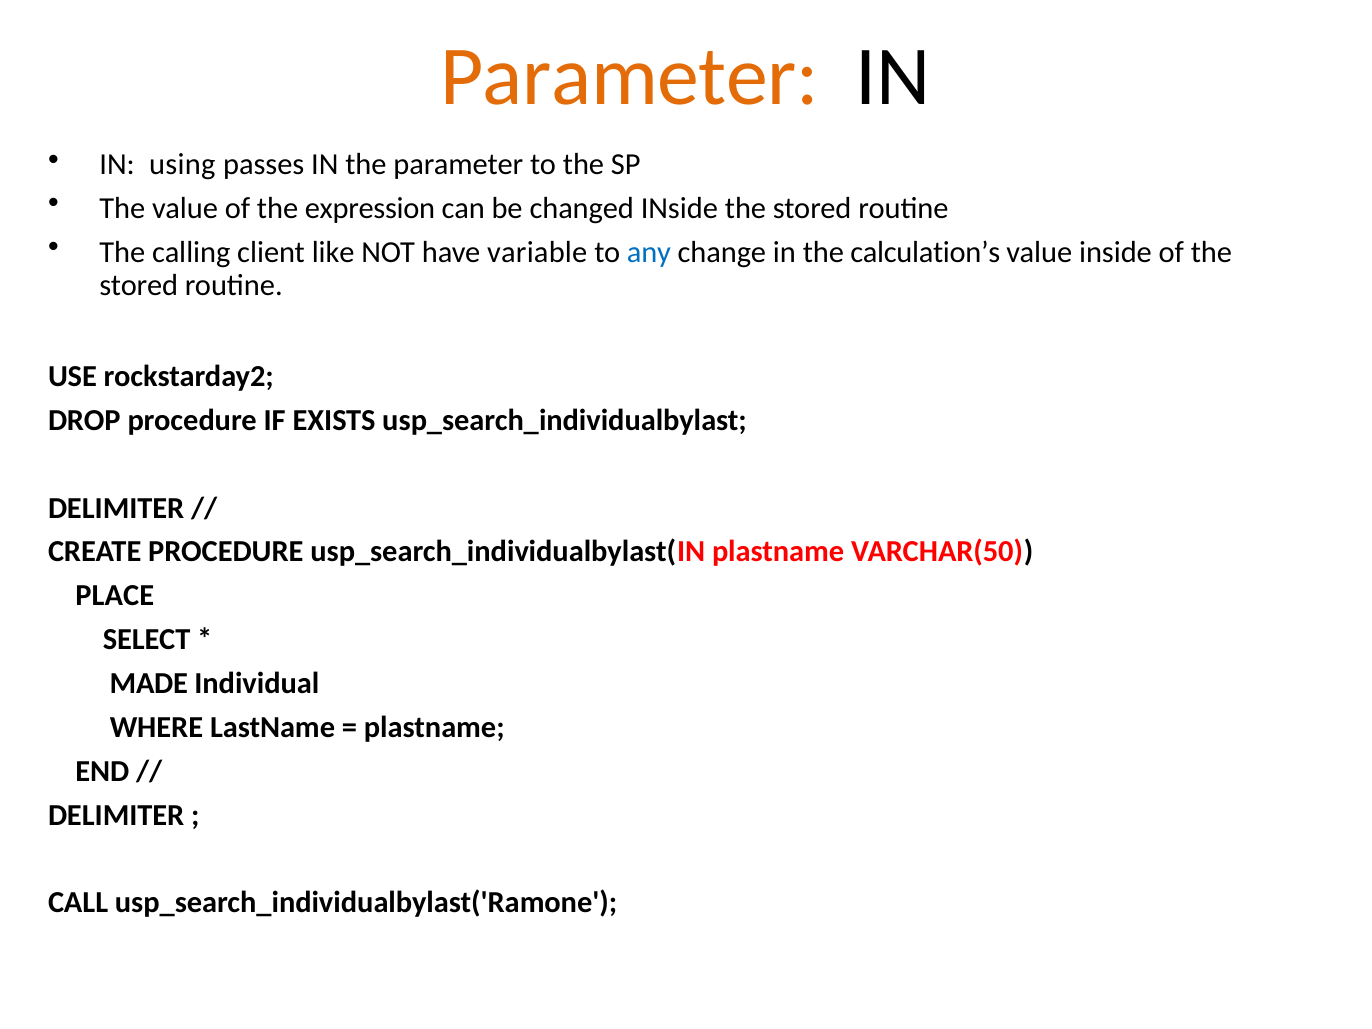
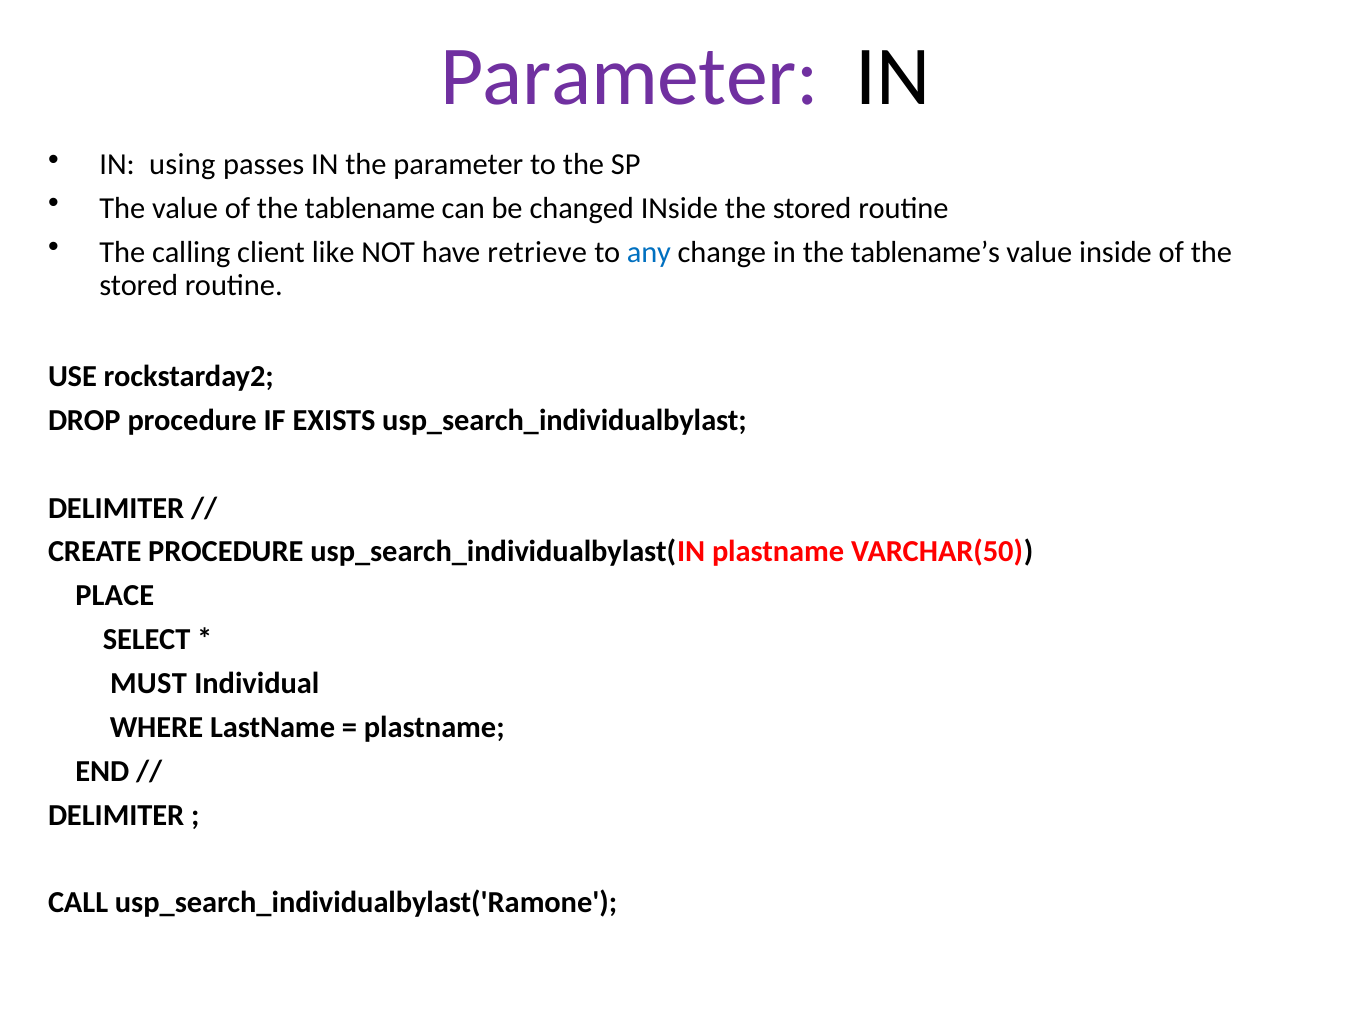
Parameter colour: orange -> purple (629, 77)
expression: expression -> tablename (370, 208)
variable: variable -> retrieve (537, 252)
calculation’s: calculation’s -> tablename’s (925, 252)
MADE: MADE -> MUST (148, 684)
